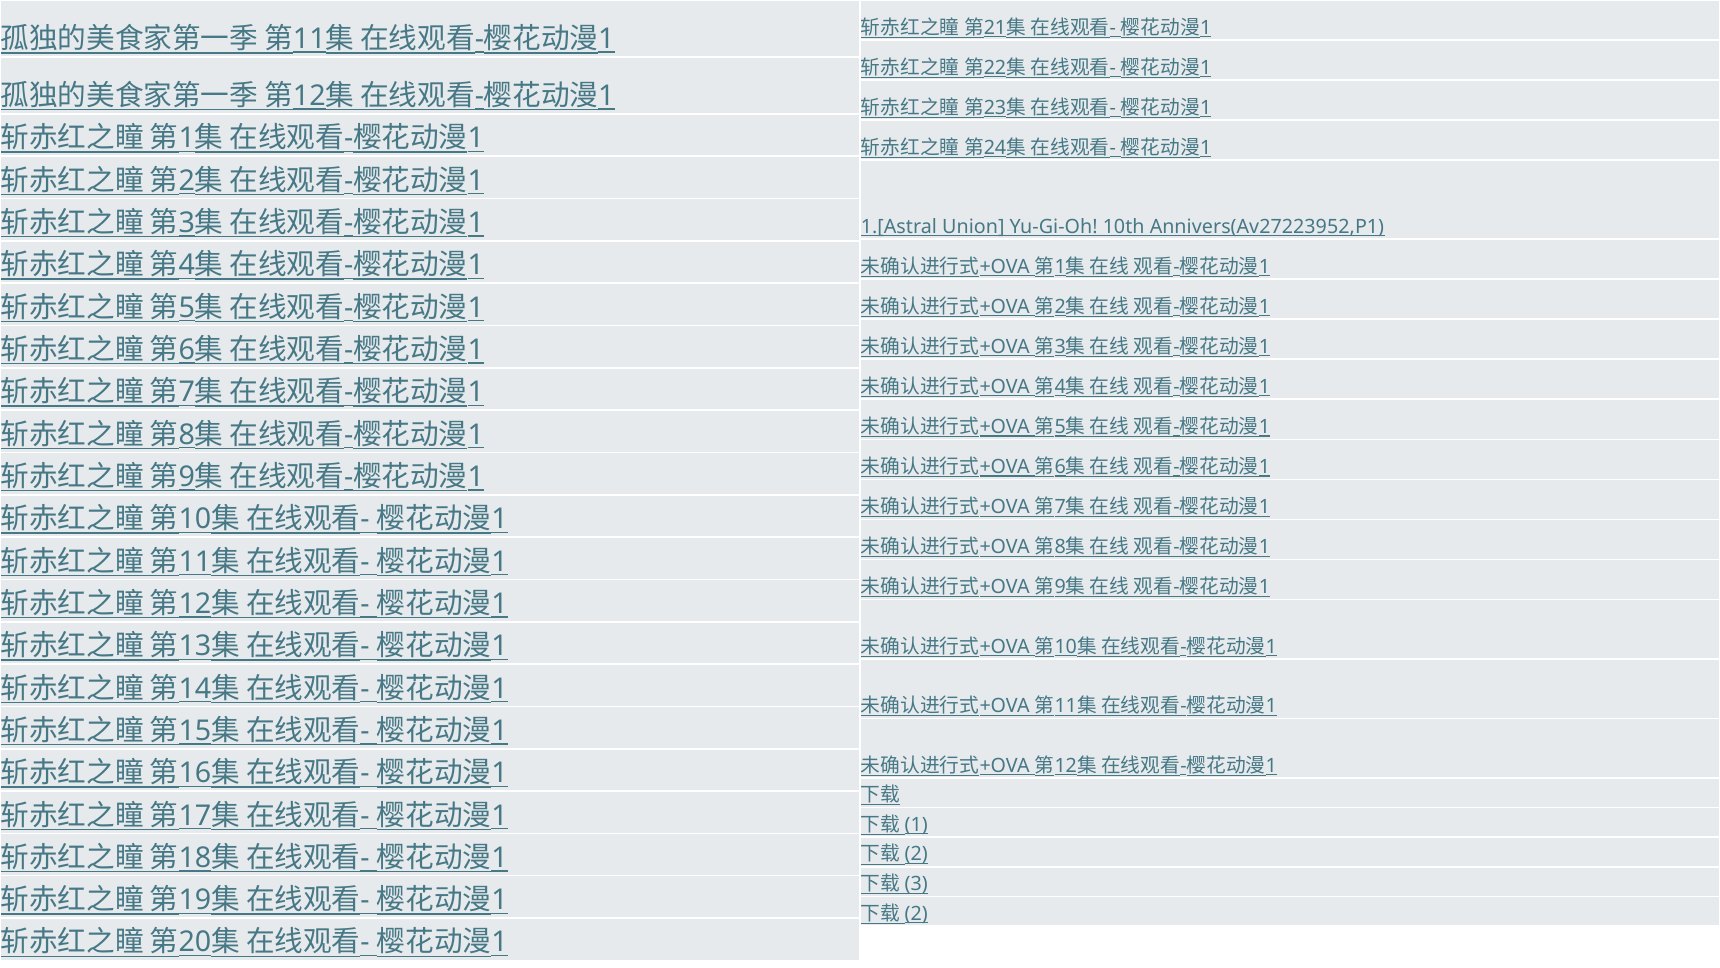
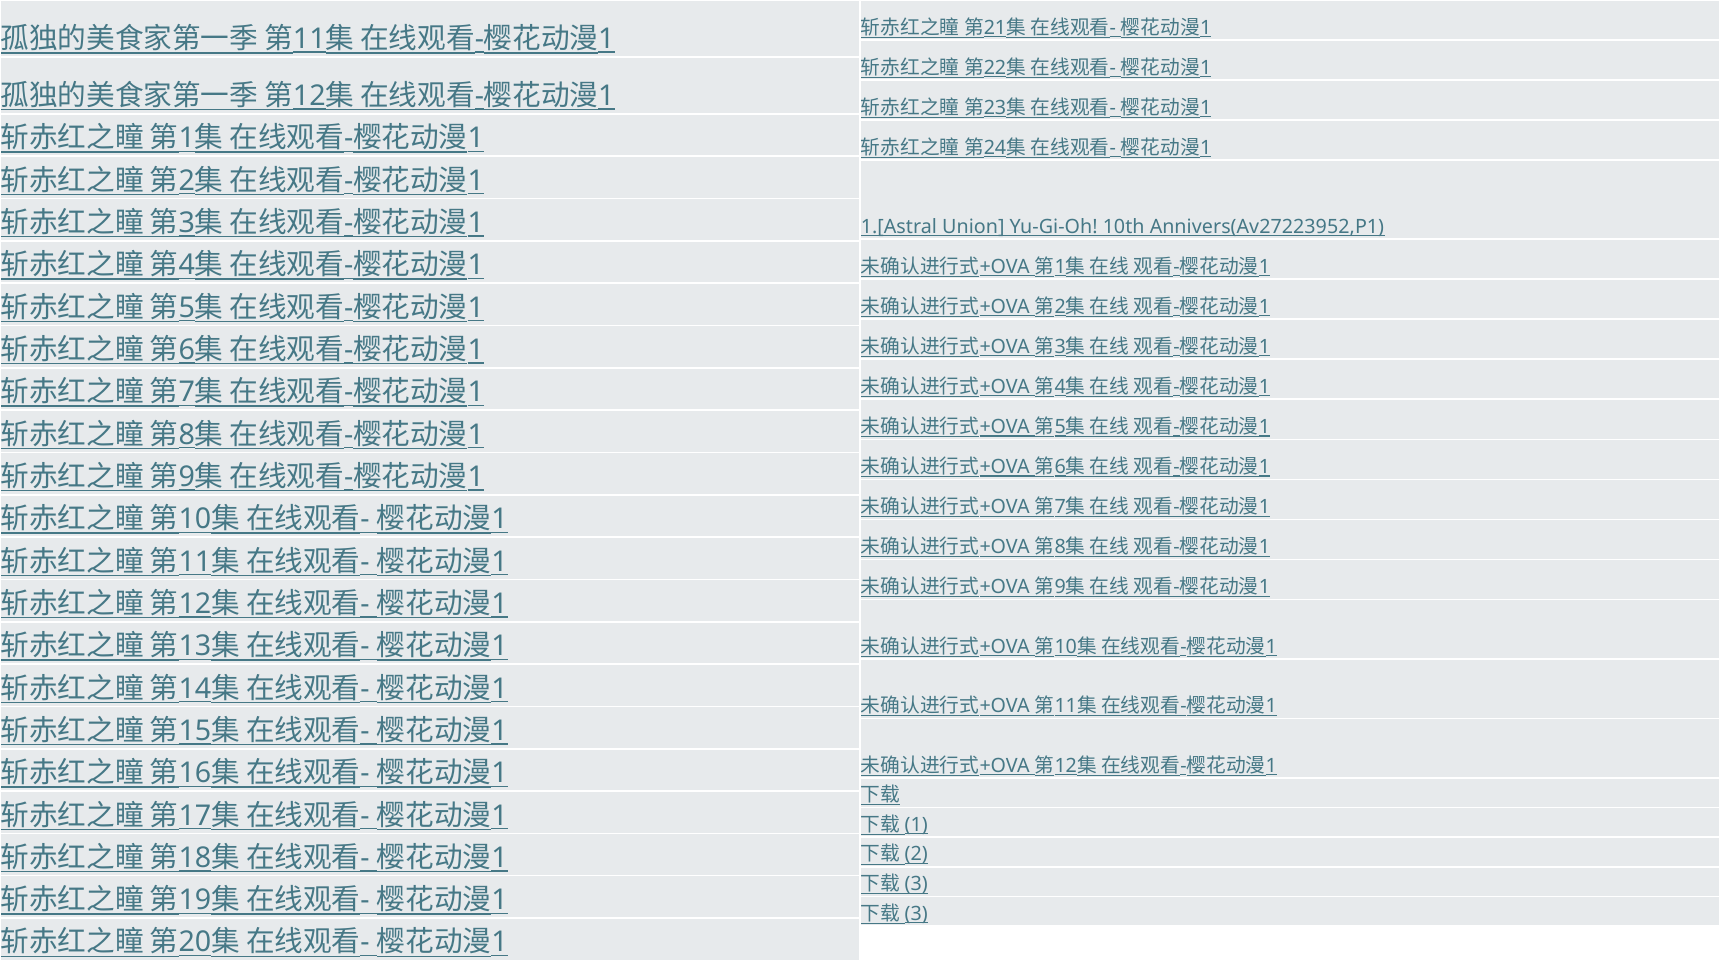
2: 2 -> 3 (916, 913)
